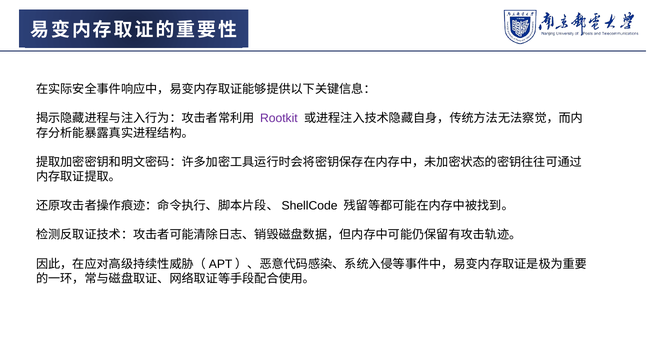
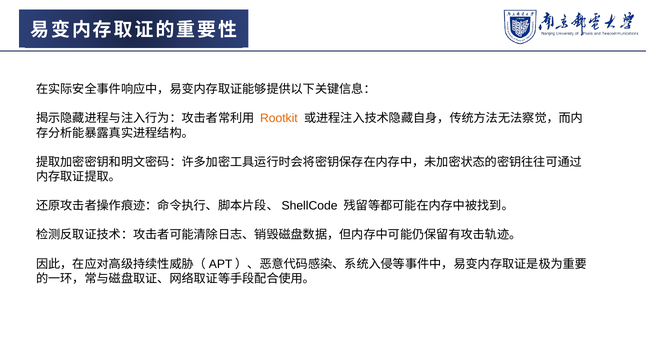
Rootkit colour: purple -> orange (279, 118)
